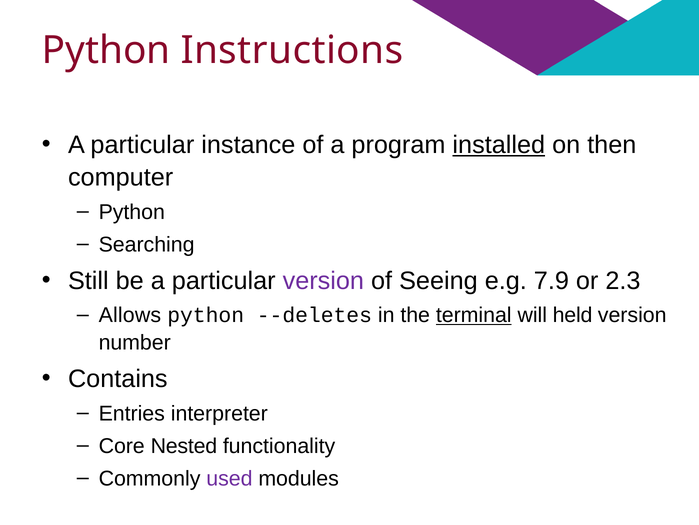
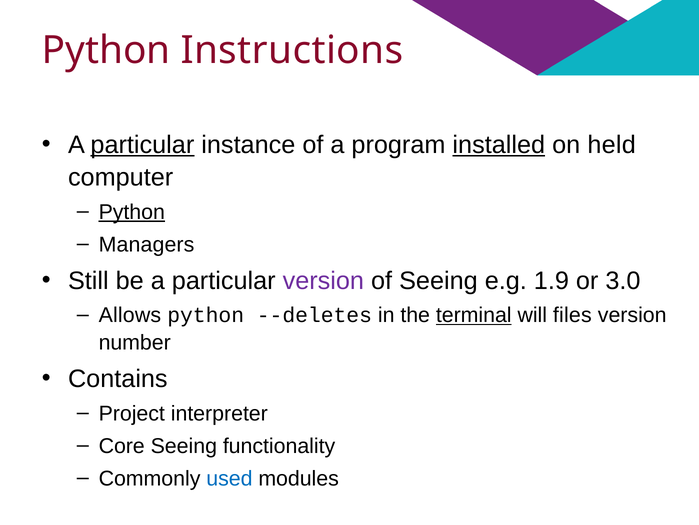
particular underline: none -> present (142, 145)
then: then -> held (612, 145)
Python underline: none -> present (132, 212)
Searching: Searching -> Managers (147, 244)
7.9: 7.9 -> 1.9 (551, 280)
2.3: 2.3 -> 3.0 (623, 280)
held: held -> files (572, 315)
Entries: Entries -> Project (132, 413)
Core Nested: Nested -> Seeing (184, 445)
used colour: purple -> blue (229, 478)
